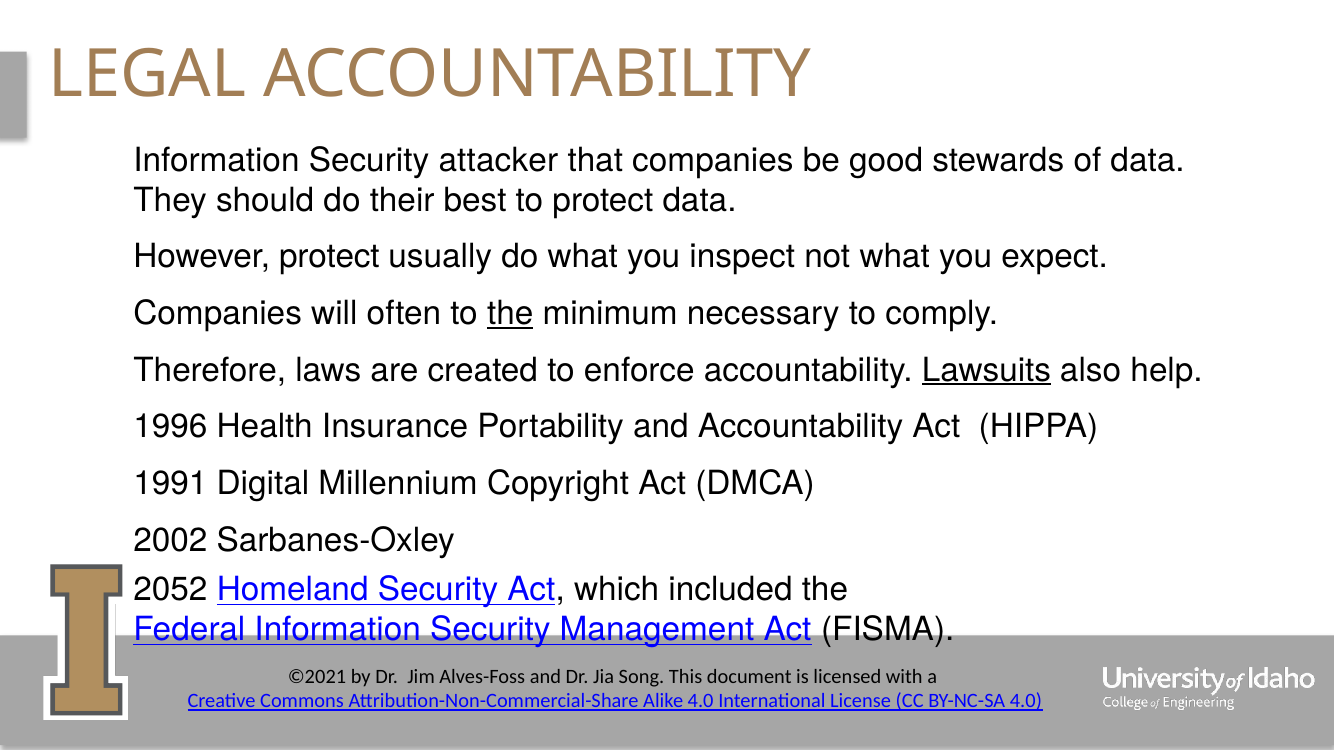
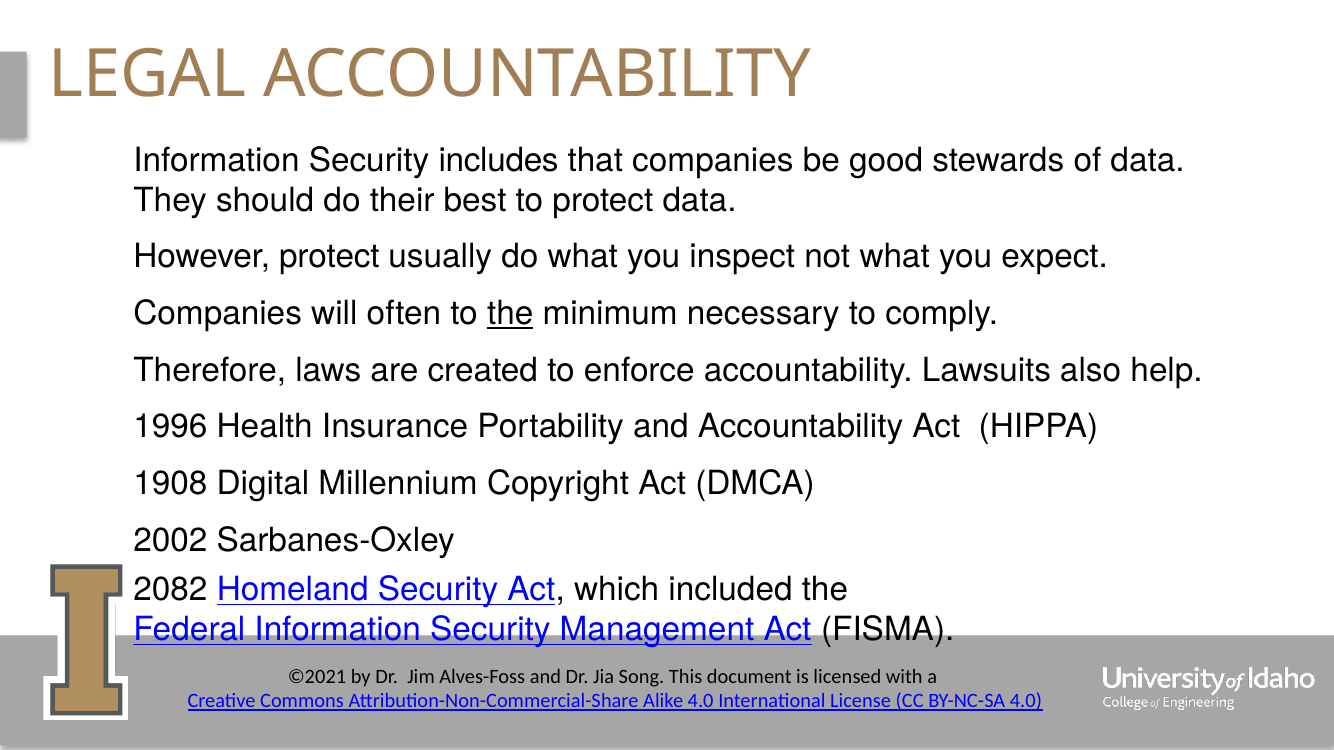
attacker: attacker -> includes (499, 160)
Lawsuits underline: present -> none (986, 370)
1991: 1991 -> 1908 (170, 484)
2052: 2052 -> 2082 (170, 589)
